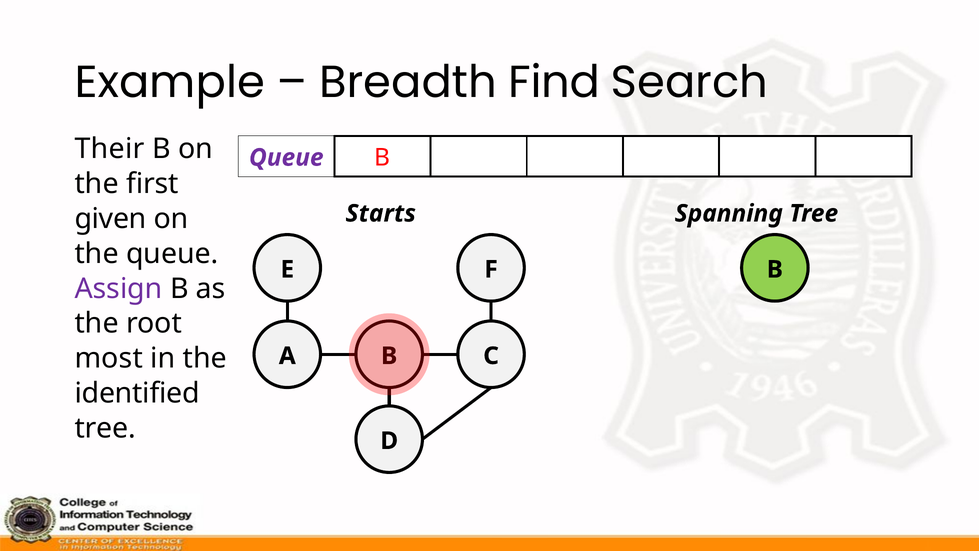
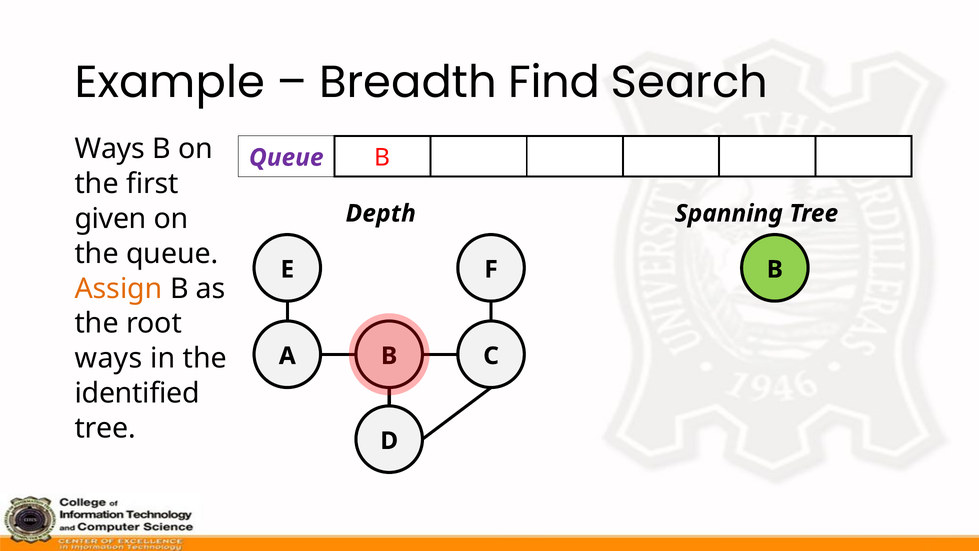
Their: Their -> Ways (110, 149)
Starts: Starts -> Depth (381, 213)
Assign colour: purple -> orange (119, 288)
most: most -> ways (109, 358)
